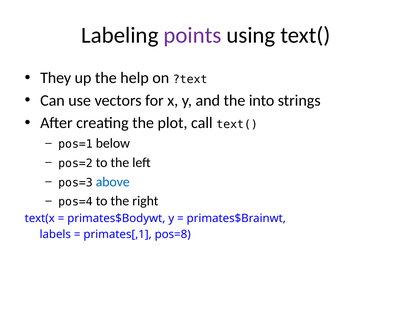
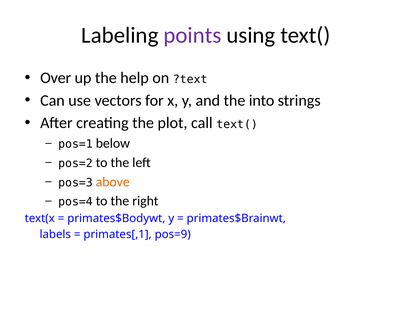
They: They -> Over (56, 78)
above colour: blue -> orange (113, 182)
pos=8: pos=8 -> pos=9 (173, 234)
